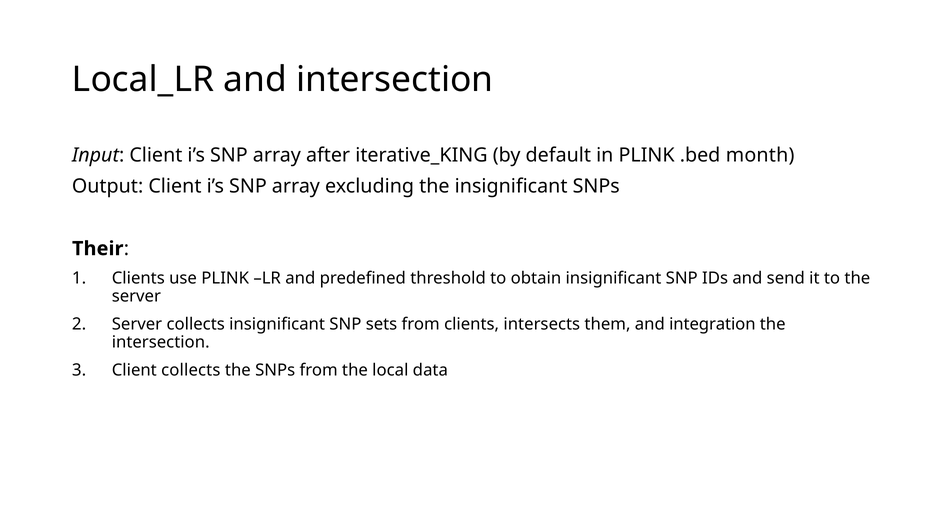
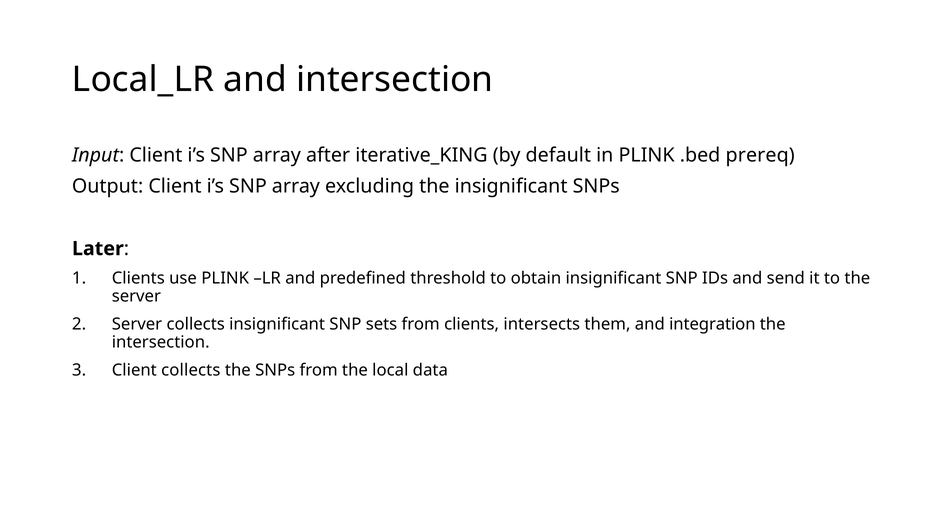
month: month -> prereq (760, 155)
Their: Their -> Later (98, 249)
